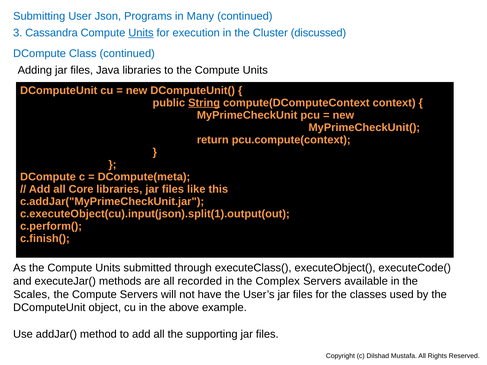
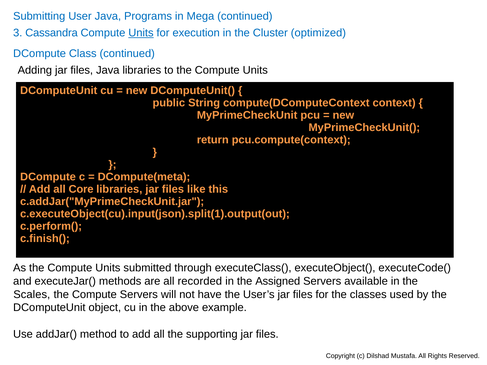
User Json: Json -> Java (108, 16)
Many: Many -> Mega (200, 16)
discussed: discussed -> optimized (318, 33)
String underline: present -> none (204, 103)
Complex: Complex -> Assigned (278, 281)
